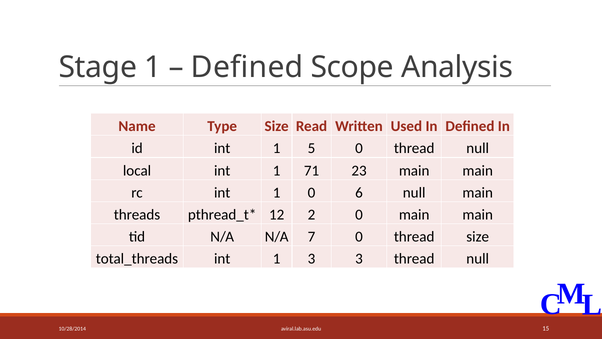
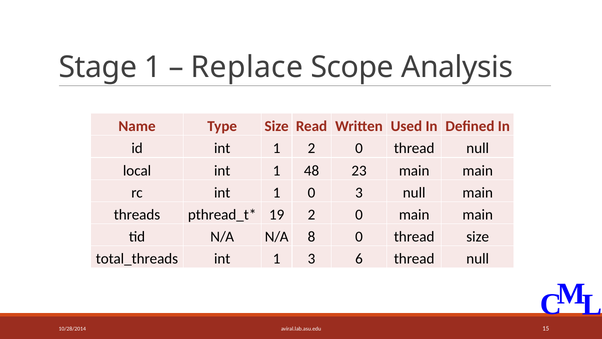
Defined: Defined -> Replace (247, 67)
1 5: 5 -> 2 (312, 148)
71: 71 -> 48 (312, 170)
0 6: 6 -> 3 (359, 192)
12: 12 -> 19 (277, 215)
7: 7 -> 8 (312, 237)
3 3: 3 -> 6 (359, 259)
